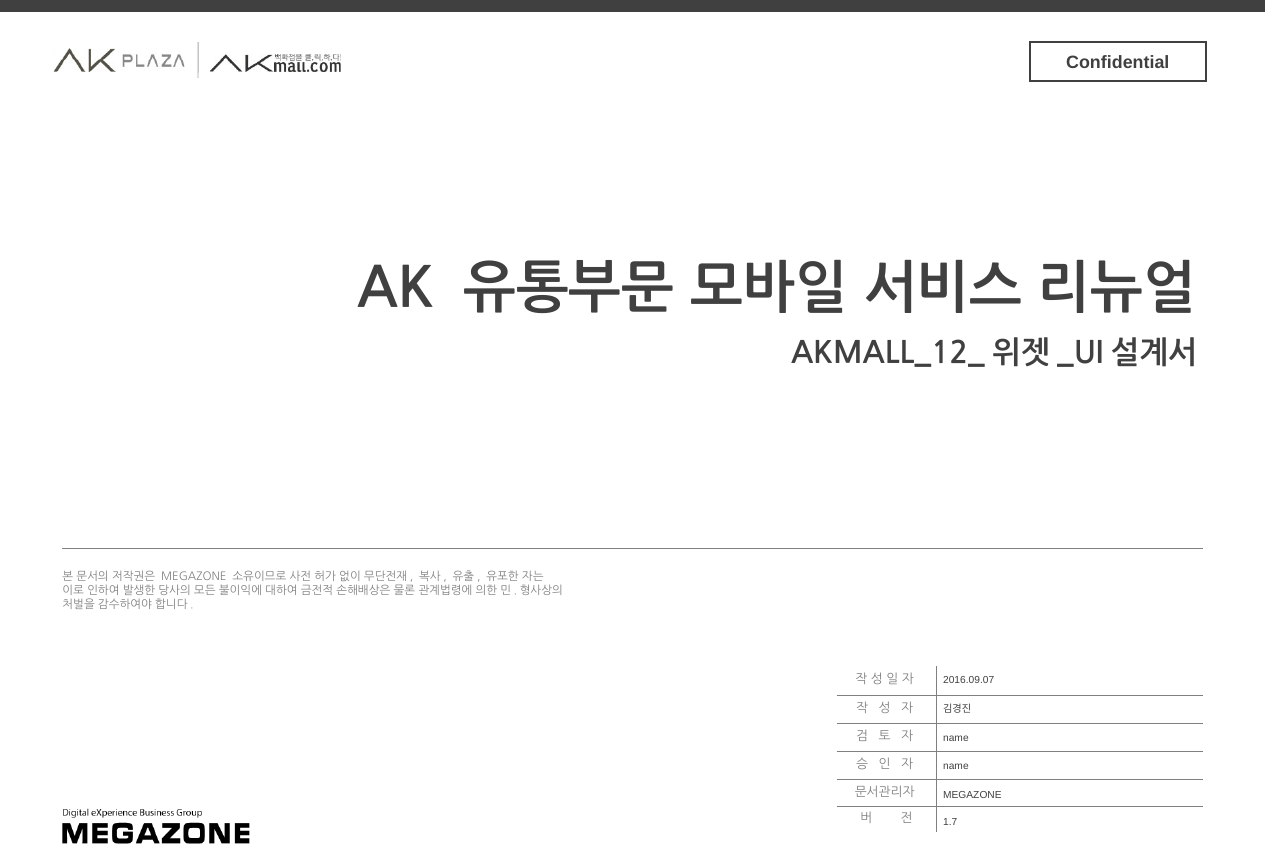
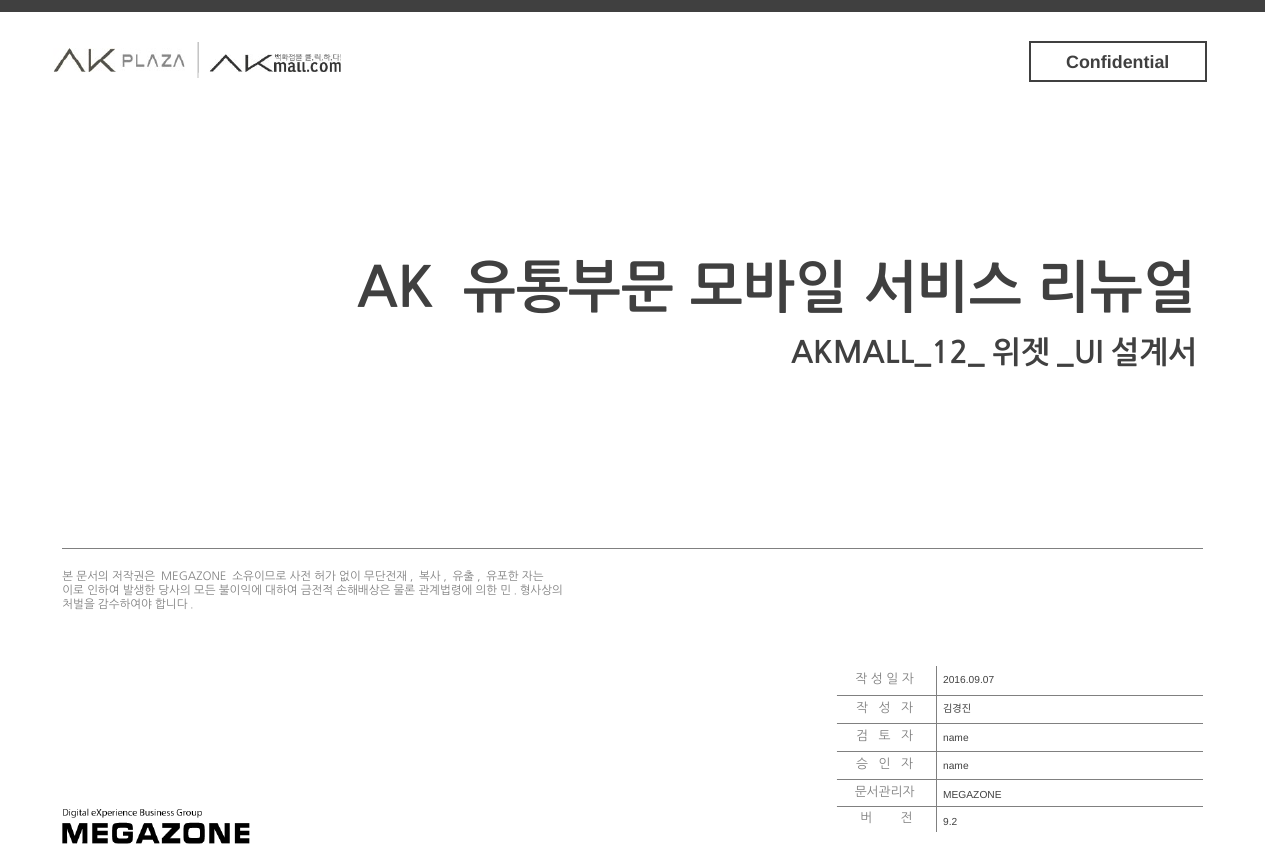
1.7: 1.7 -> 9.2 (950, 822)
